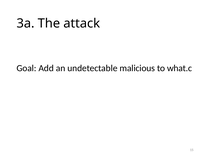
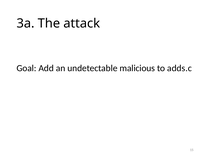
what.c: what.c -> adds.c (179, 68)
